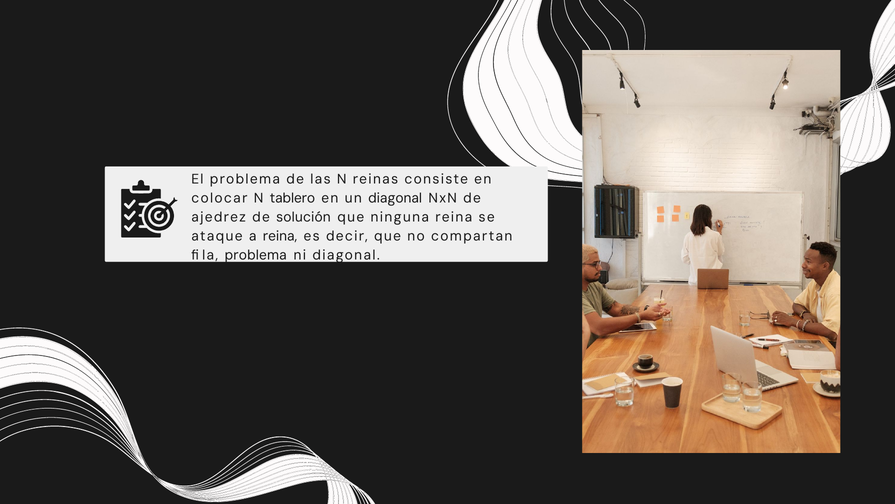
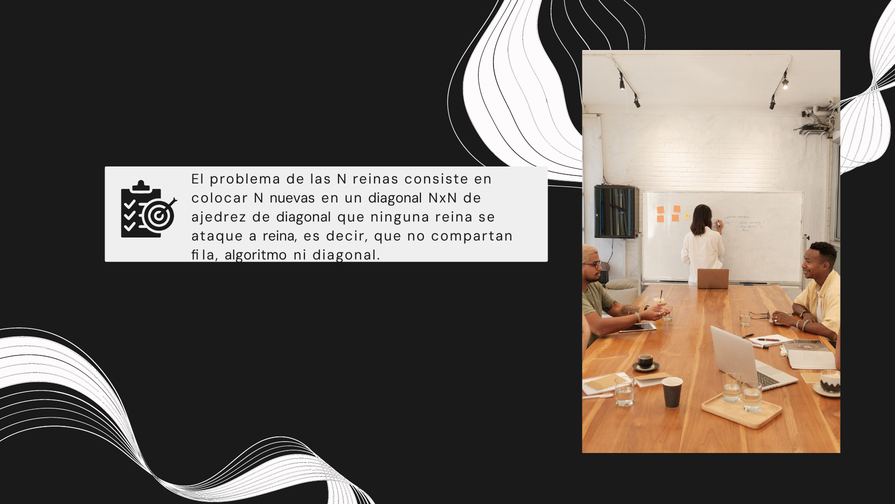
tablero: tablero -> nuevas (292, 198)
de solución: solución -> diagonal (304, 217)
fila problema: problema -> algoritmo (256, 255)
